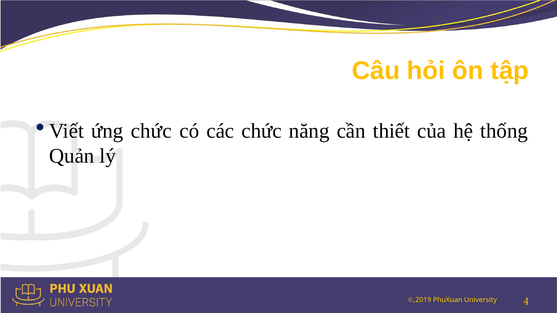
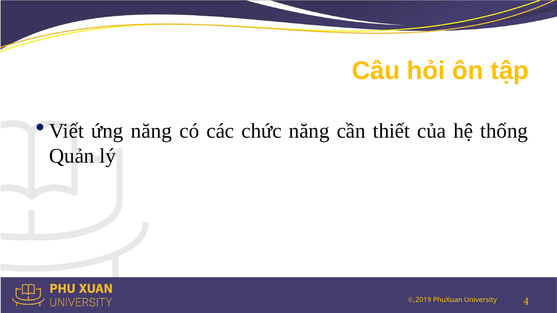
ứng chức: chức -> năng (151, 131)
